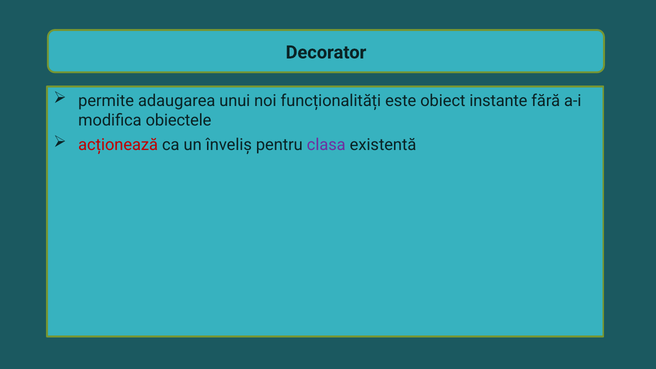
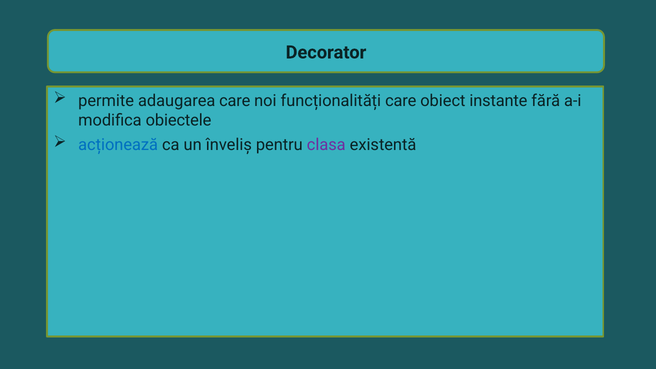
adaugarea unui: unui -> care (235, 101)
funcționalități este: este -> care (401, 101)
acționează colour: red -> blue (118, 145)
